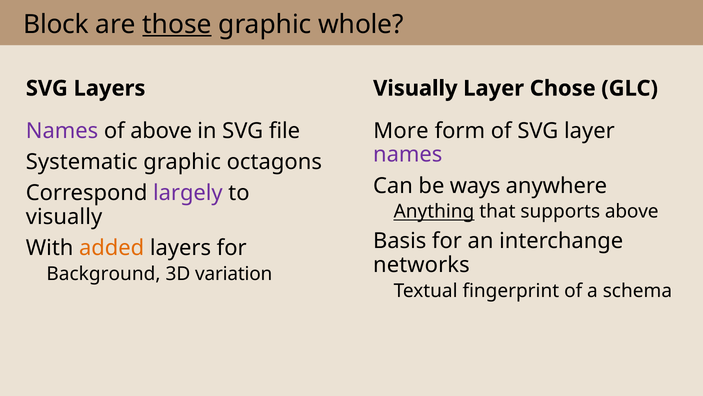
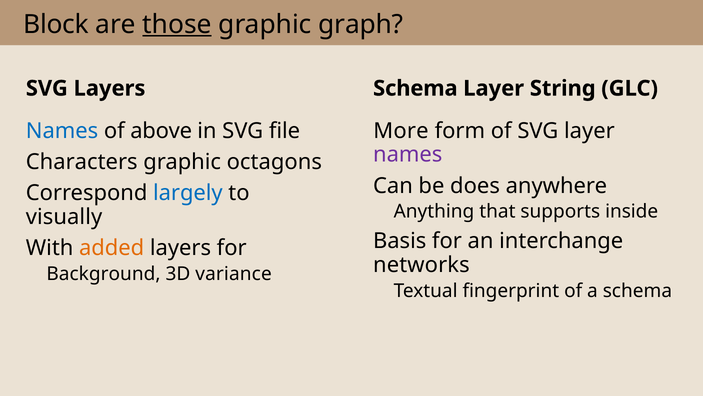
whole: whole -> graph (361, 24)
Visually: Visually -> Schema (415, 88)
Chose: Chose -> String (563, 88)
Names colour: purple -> blue (62, 131)
Systematic: Systematic -> Characters (82, 162)
ways: ways -> does (475, 186)
largely colour: purple -> blue (188, 193)
Anything underline: present -> none (434, 211)
supports above: above -> inside (632, 211)
variation: variation -> variance (234, 273)
